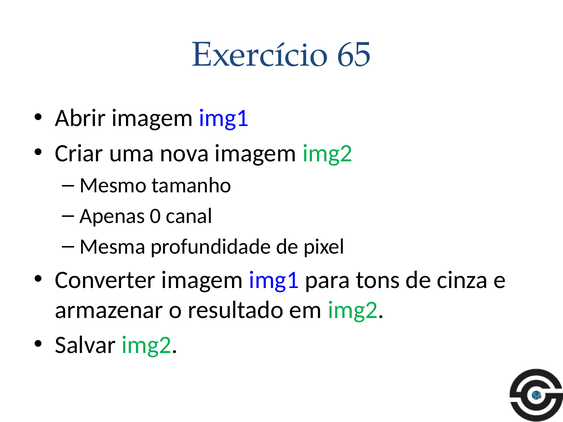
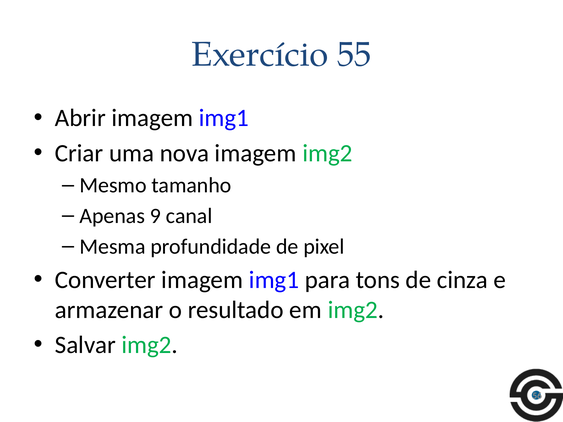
65: 65 -> 55 (354, 55)
0: 0 -> 9 (155, 216)
